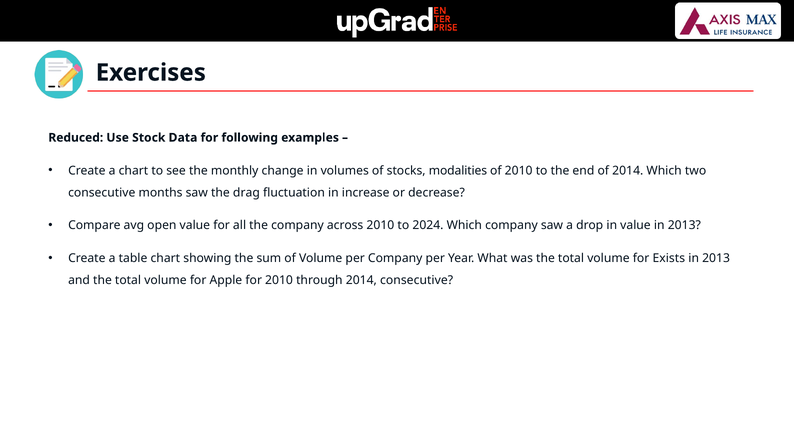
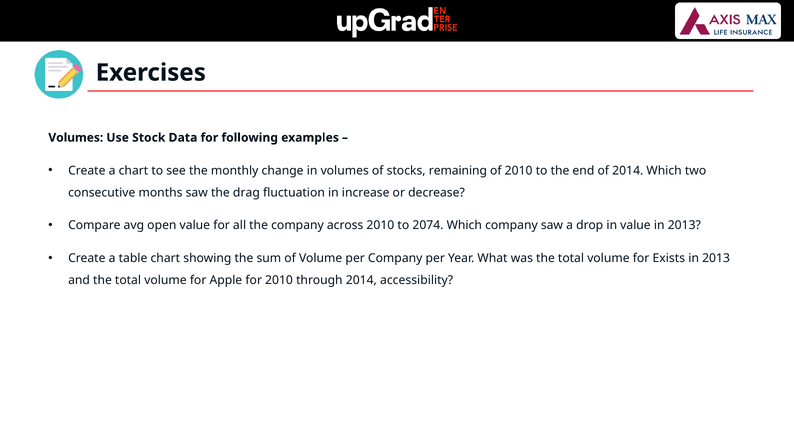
Reduced: Reduced -> Volumes (76, 138)
modalities: modalities -> remaining (458, 170)
2024: 2024 -> 2074 (428, 225)
2014 consecutive: consecutive -> accessibility (417, 280)
